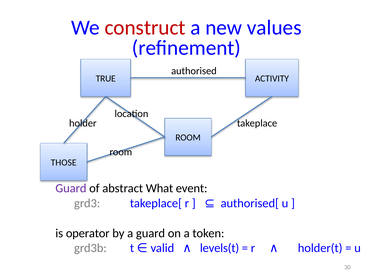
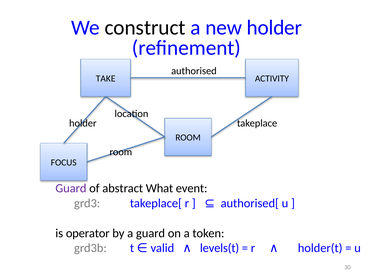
construct colour: red -> black (145, 28)
new values: values -> holder (274, 28)
TRUE: TRUE -> TAKE (106, 78)
THOSE: THOSE -> FOCUS (64, 162)
